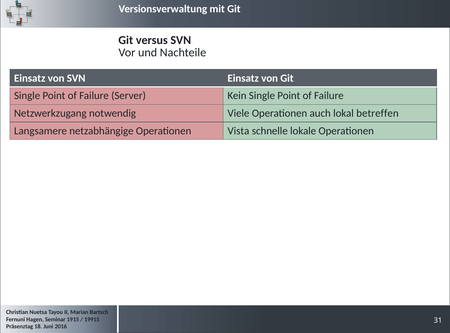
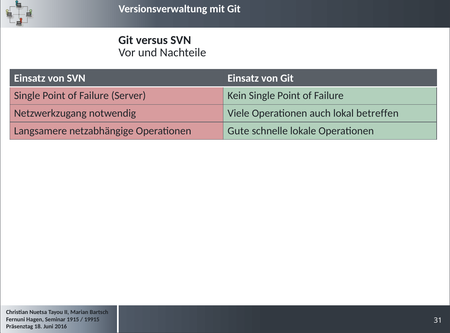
Vista: Vista -> Gute (238, 131)
